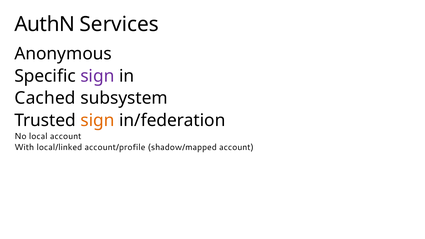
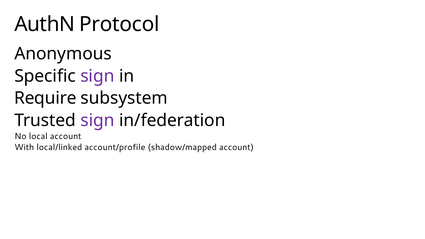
Services: Services -> Protocol (119, 24)
Cached: Cached -> Require (45, 98)
sign colour: orange -> purple (98, 120)
